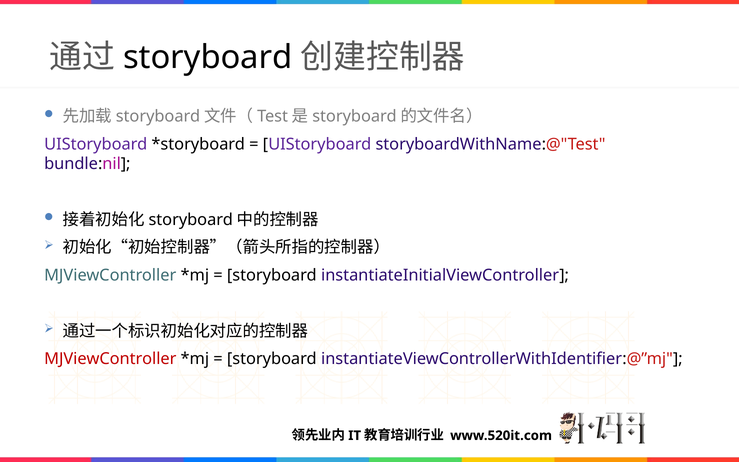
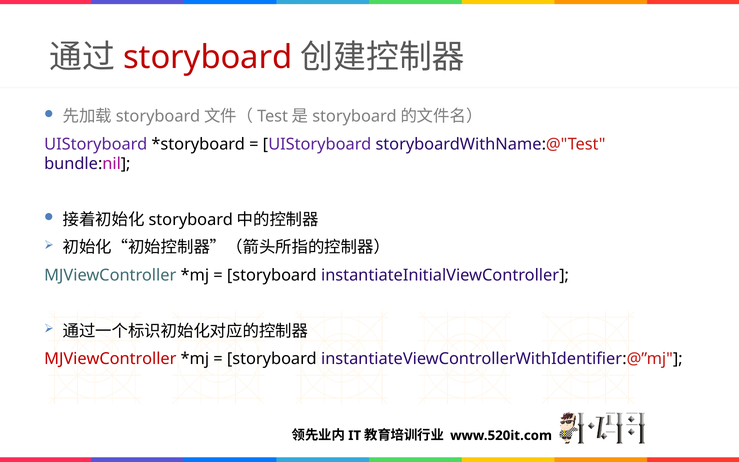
storyboard colour: black -> red (208, 58)
